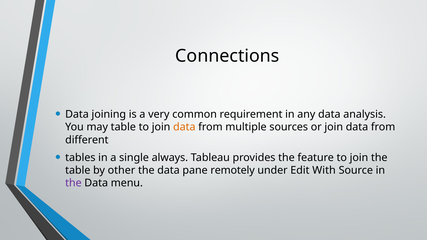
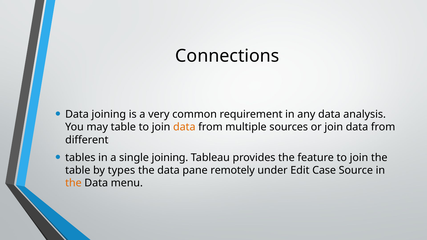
single always: always -> joining (170, 158)
other: other -> types (121, 170)
With: With -> Case (324, 170)
the colour: purple -> orange (73, 183)
